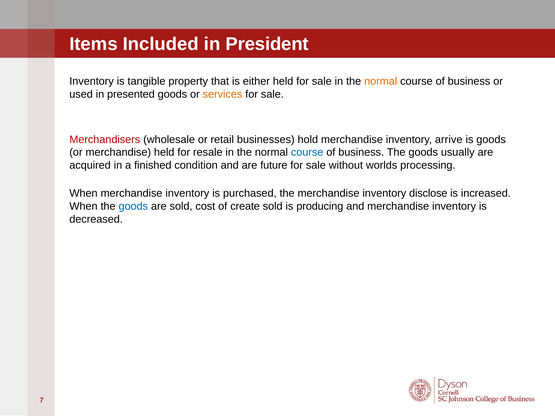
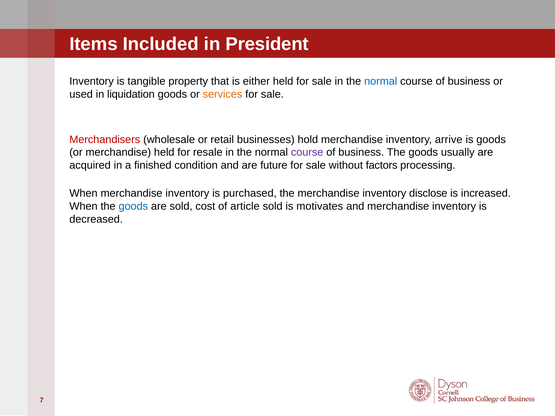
normal colour: orange -> blue (381, 81)
presented: presented -> liquidation (131, 94)
course colour: blue -> purple (307, 153)
worlds: worlds -> factors (382, 165)
create: create -> article (245, 207)
producing: producing -> motivates (320, 207)
